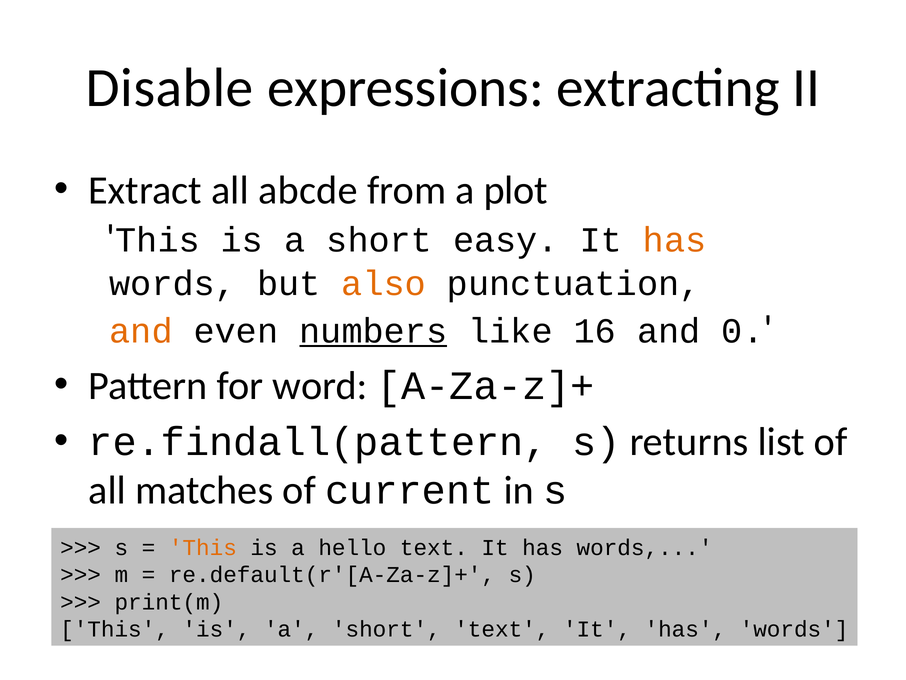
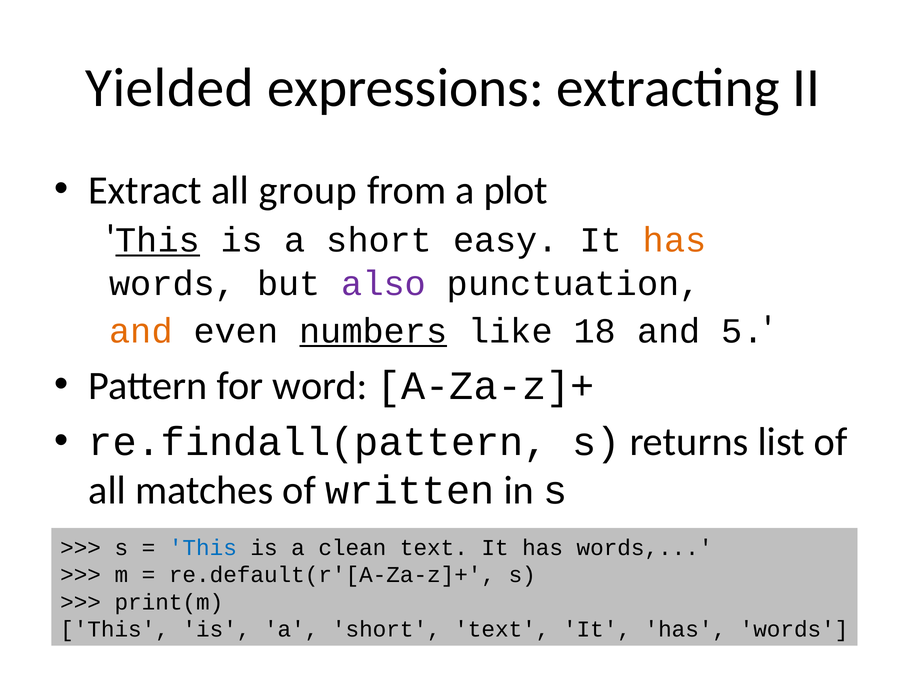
Disable: Disable -> Yielded (170, 88)
abcde: abcde -> group (308, 190)
This underline: none -> present (158, 240)
also colour: orange -> purple (384, 283)
16: 16 -> 18 (595, 331)
0: 0 -> 5 (743, 331)
current: current -> written (410, 490)
This colour: orange -> blue (203, 547)
hello: hello -> clean (352, 547)
